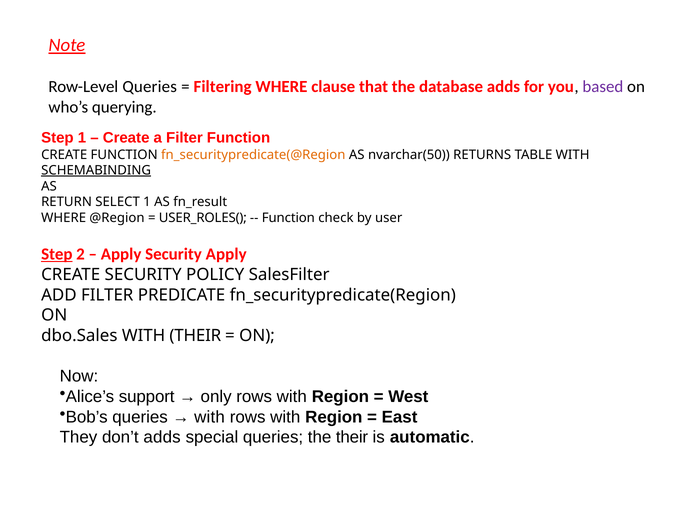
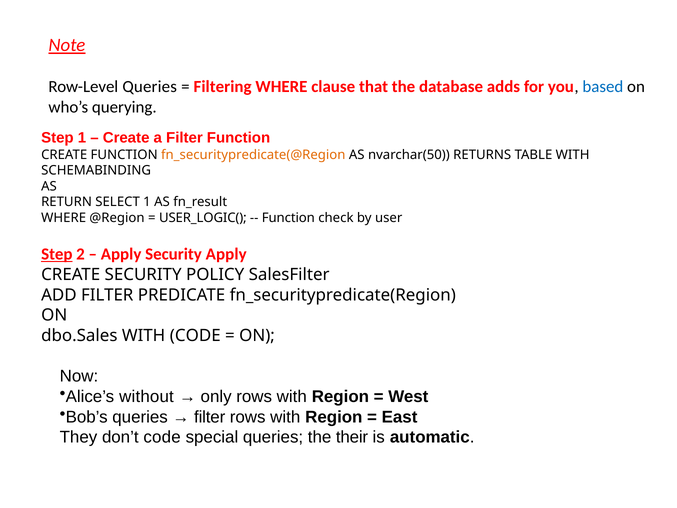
based colour: purple -> blue (603, 87)
SCHEMABINDING underline: present -> none (96, 170)
USER_ROLES(: USER_ROLES( -> USER_LOGIC( (203, 218)
WITH THEIR: THEIR -> CODE (195, 335)
support: support -> without (147, 396)
with: with -> filter (210, 417)
don’t adds: adds -> code (162, 437)
